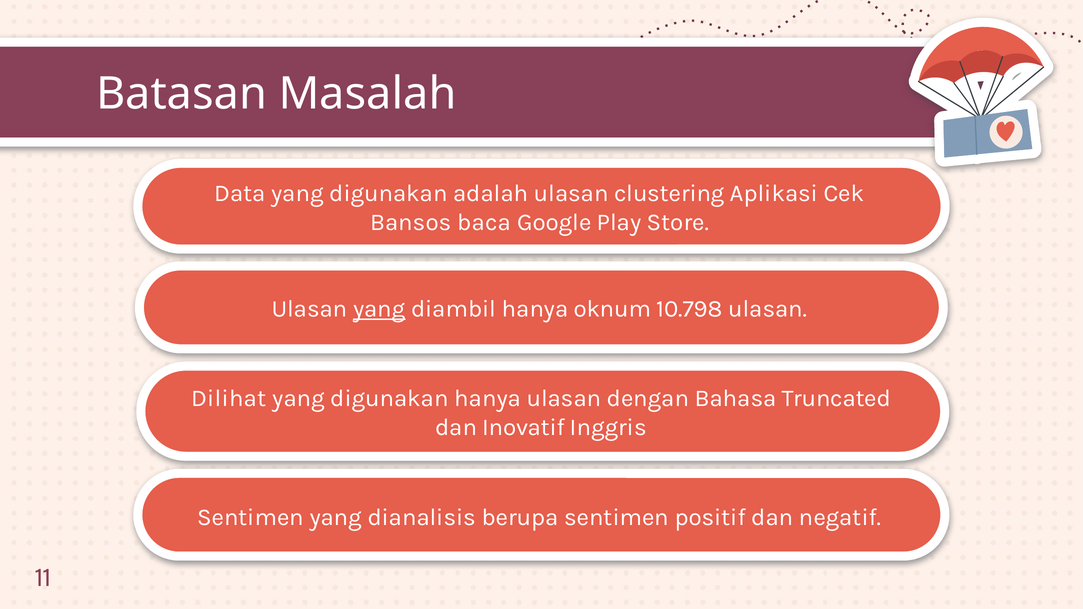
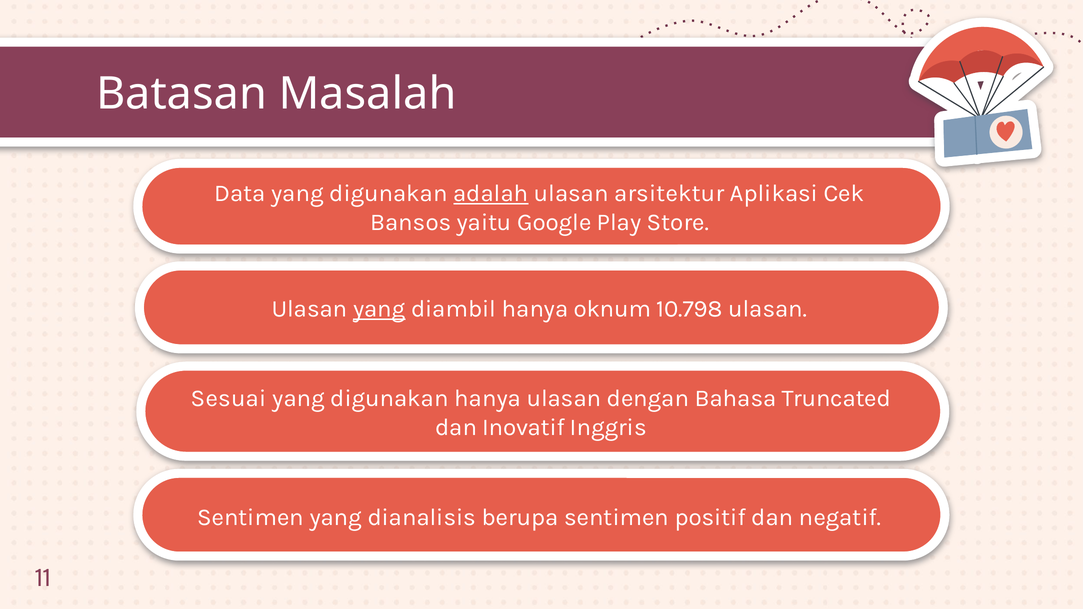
adalah underline: none -> present (491, 193)
clustering: clustering -> arsitektur (669, 193)
baca: baca -> yaitu (484, 222)
Dilihat: Dilihat -> Sesuai (229, 399)
